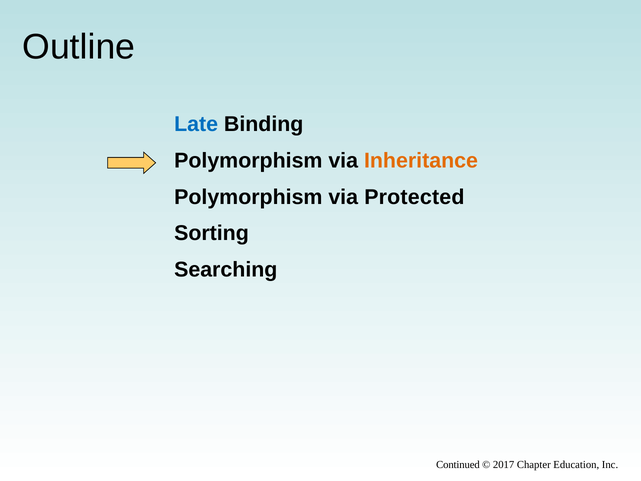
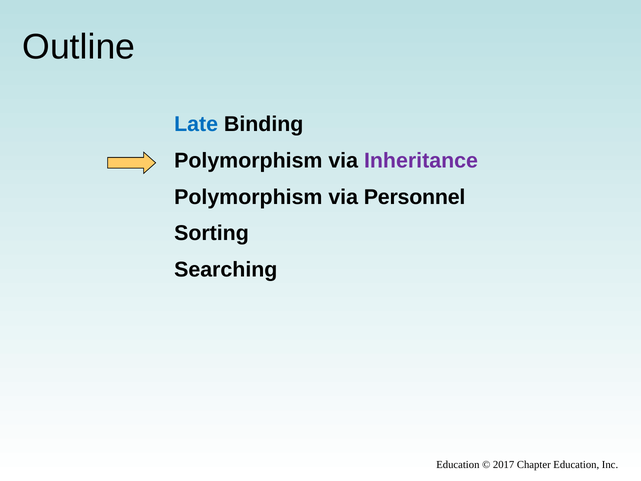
Inheritance colour: orange -> purple (421, 161)
Protected: Protected -> Personnel (415, 197)
Continued: Continued -> Education (458, 464)
